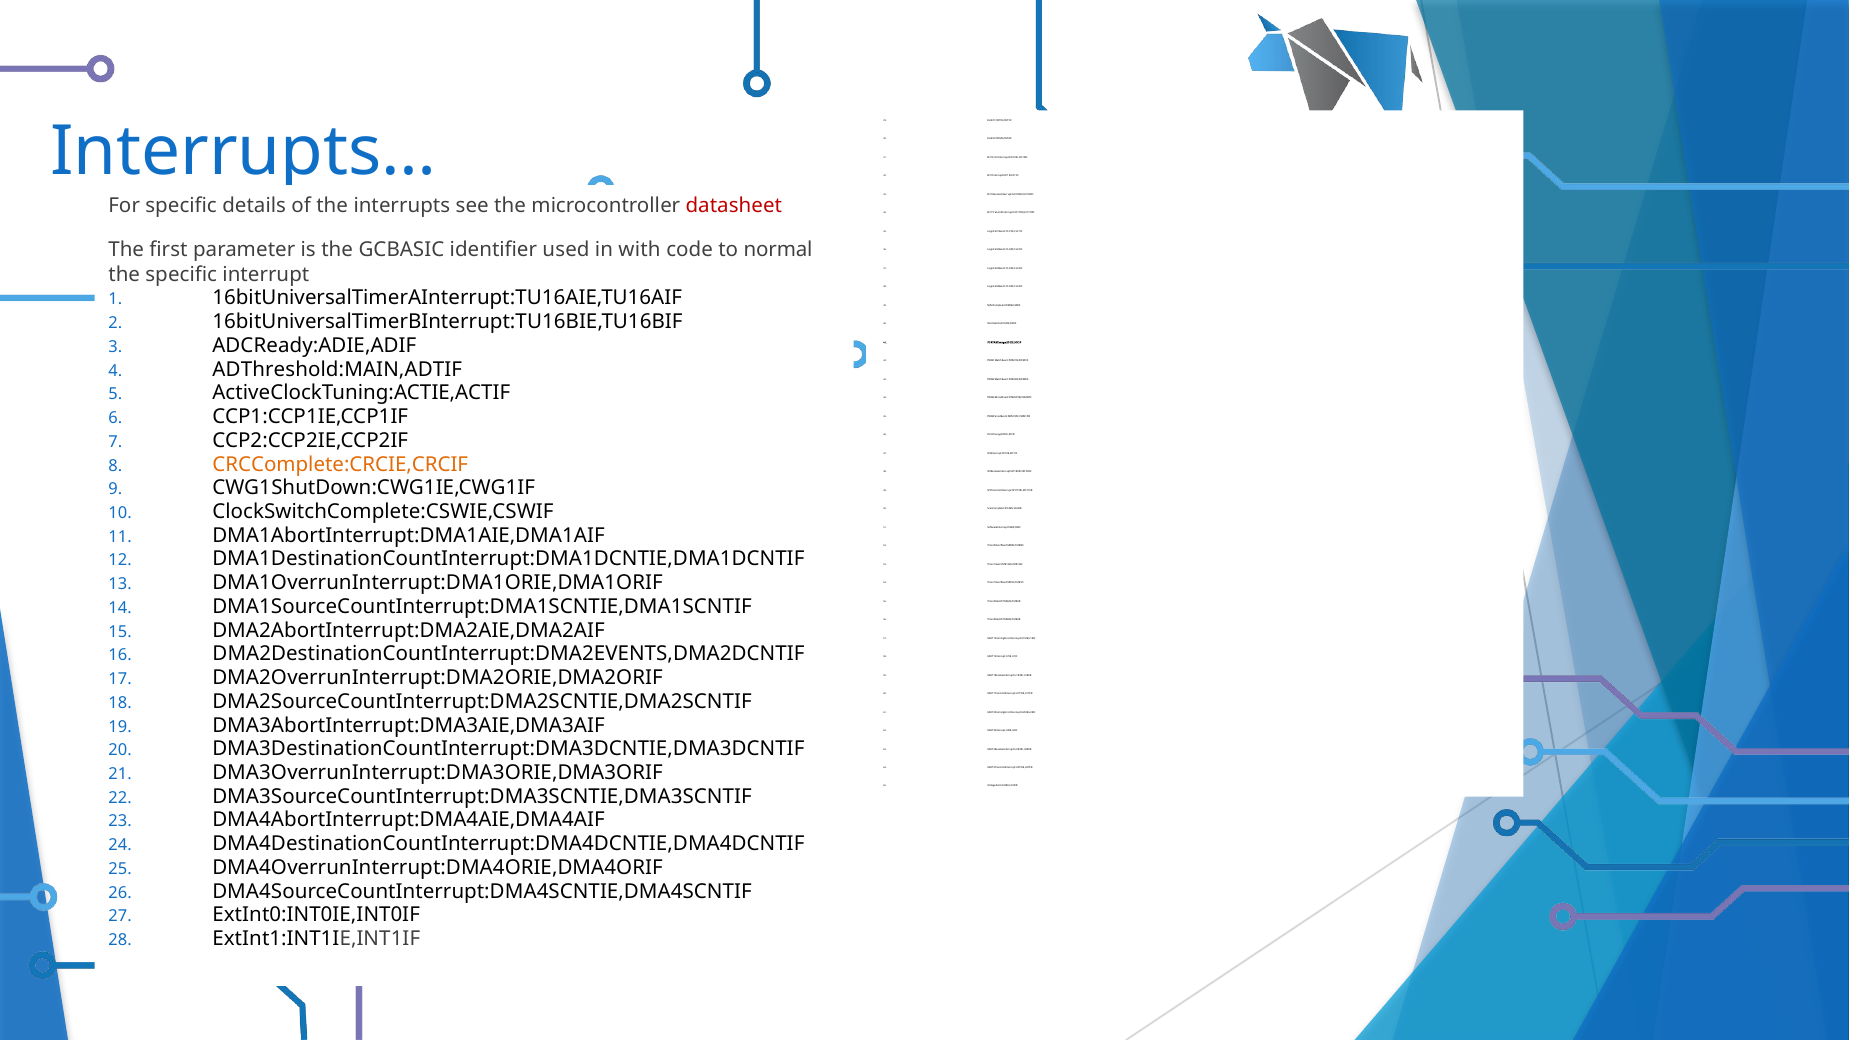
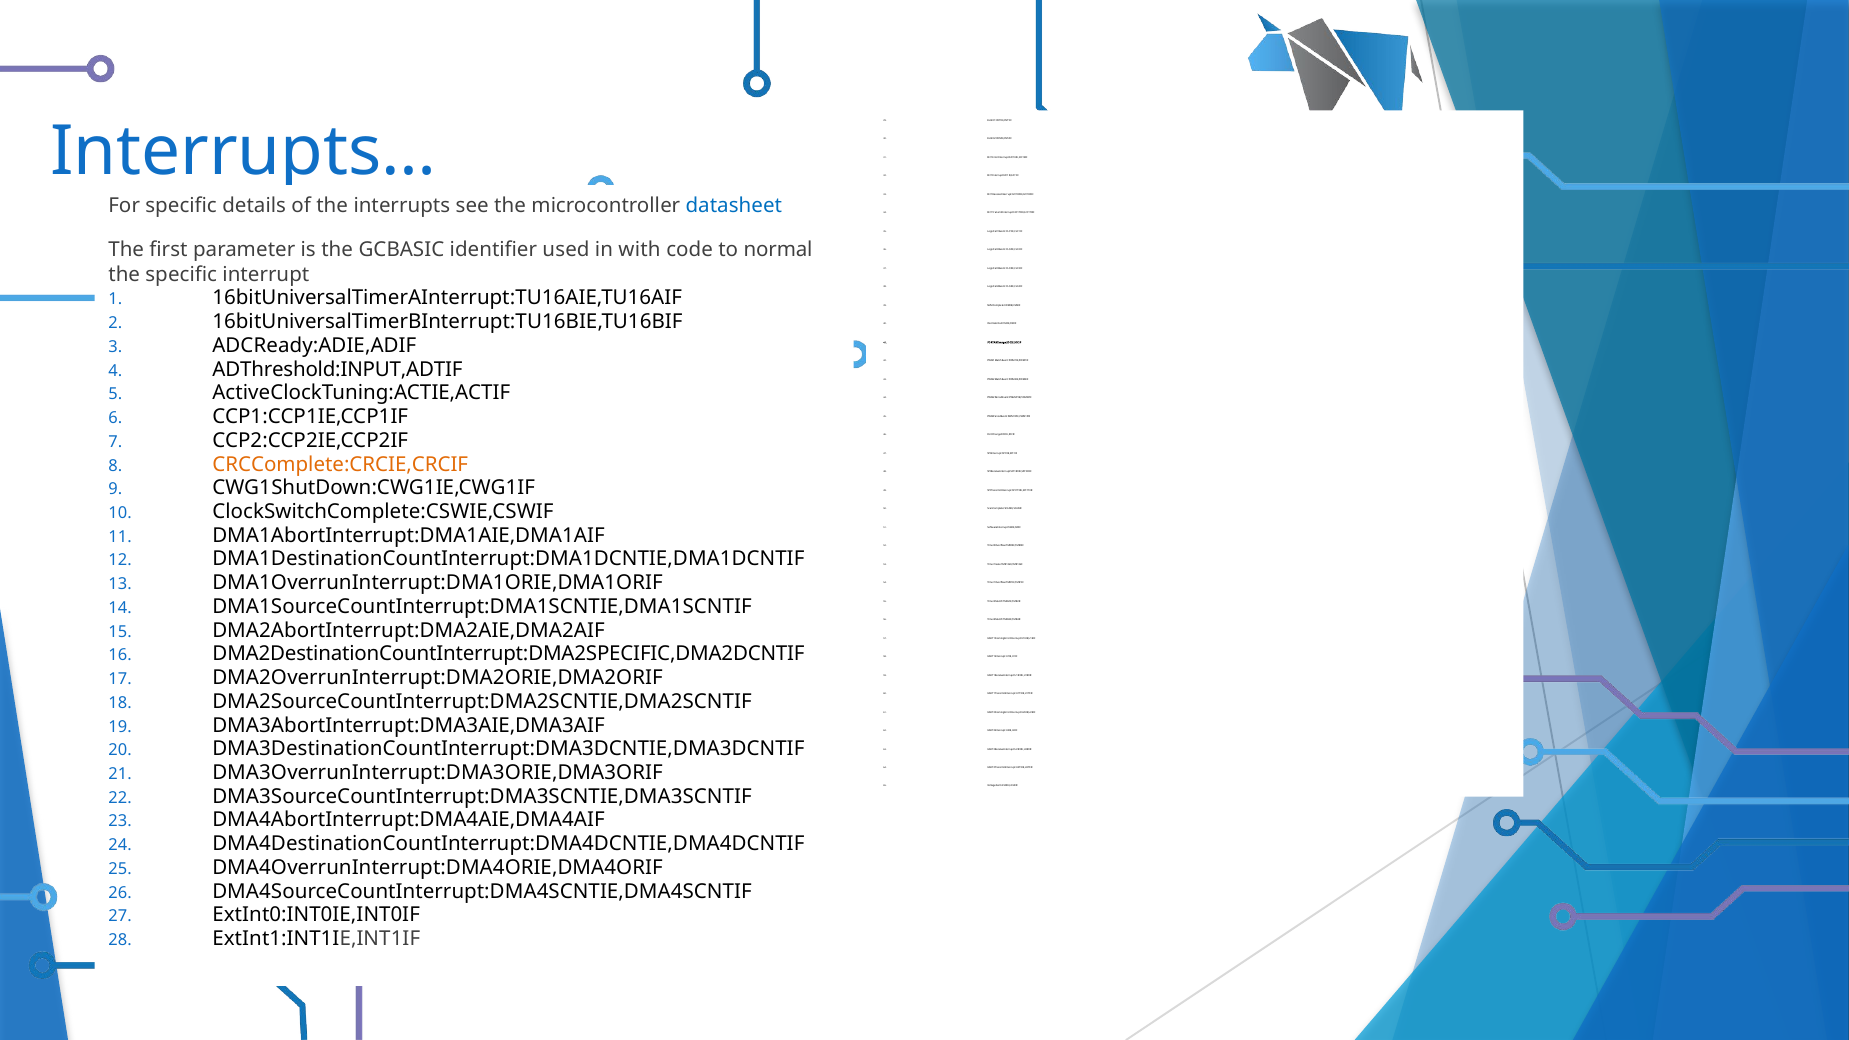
datasheet colour: red -> blue (734, 206)
ADThreshold:MAIN,ADTIF: ADThreshold:MAIN,ADTIF -> ADThreshold:INPUT,ADTIF (337, 369)
DMA2DestinationCountInterrupt:DMA2EVENTS,DMA2DCNTIF: DMA2DestinationCountInterrupt:DMA2EVENTS,DMA2DCNTIF -> DMA2DestinationCountInterrupt:DMA2SPECIFIC,DMA2DCNTIF (509, 654)
